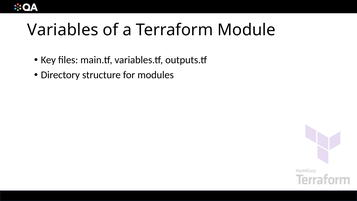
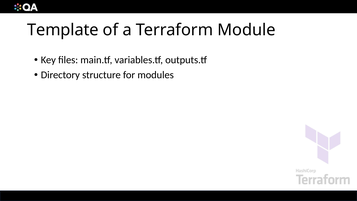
Variables: Variables -> Template (63, 30)
